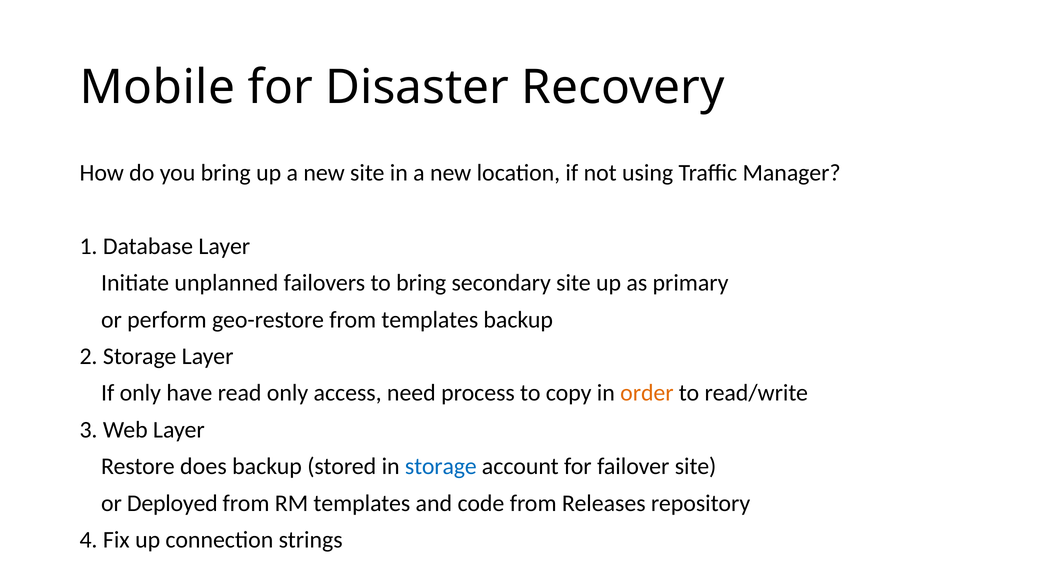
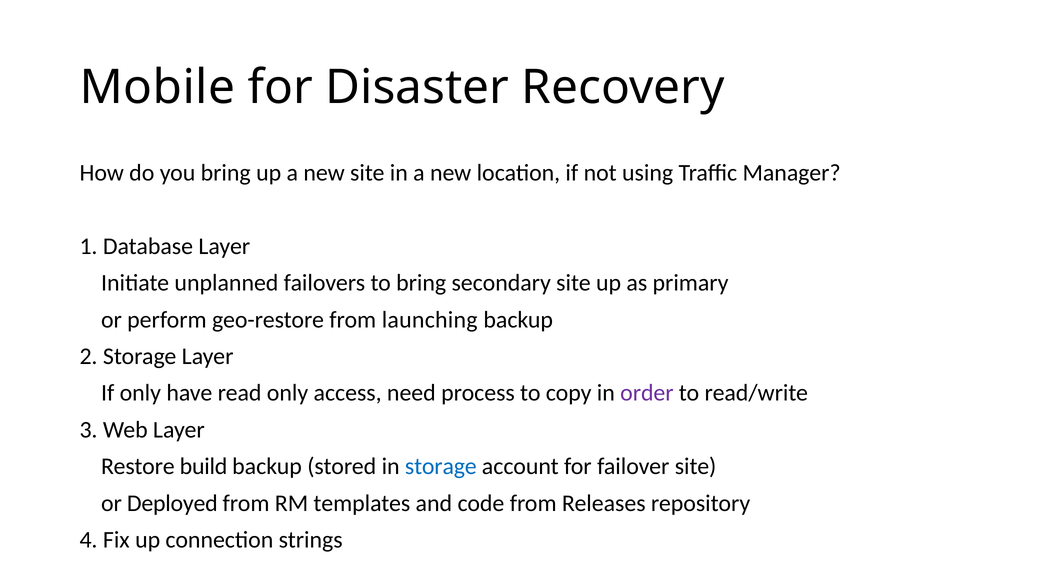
from templates: templates -> launching (430, 320)
order colour: orange -> purple (647, 393)
does: does -> build (204, 466)
